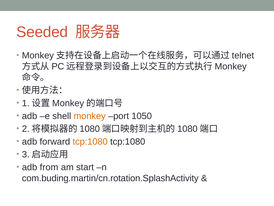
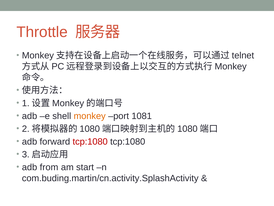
Seeded: Seeded -> Throttle (42, 32)
1050: 1050 -> 1081 (142, 116)
tcp:1080 colour: orange -> red (90, 141)
com.buding.martin/cn.rotation.SplashActivity: com.buding.martin/cn.rotation.SplashActivity -> com.buding.martin/cn.activity.SplashActivity (110, 178)
